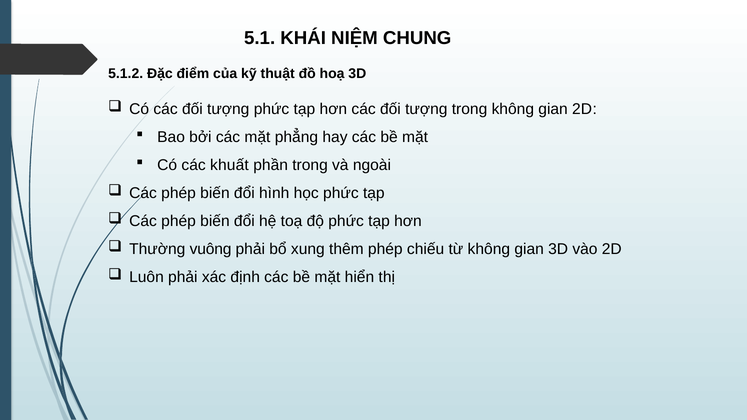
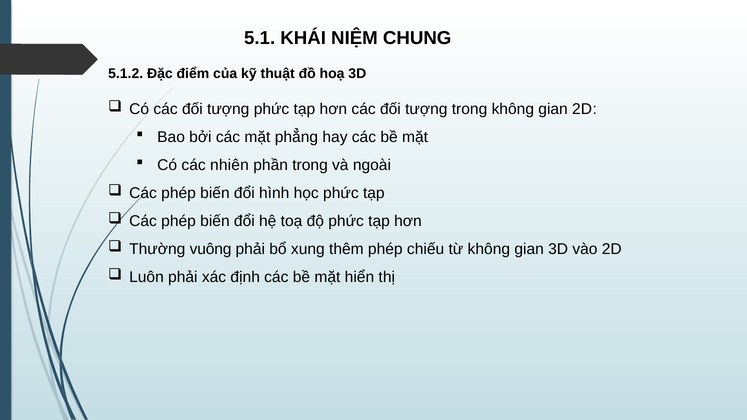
khuất: khuất -> nhiên (229, 165)
